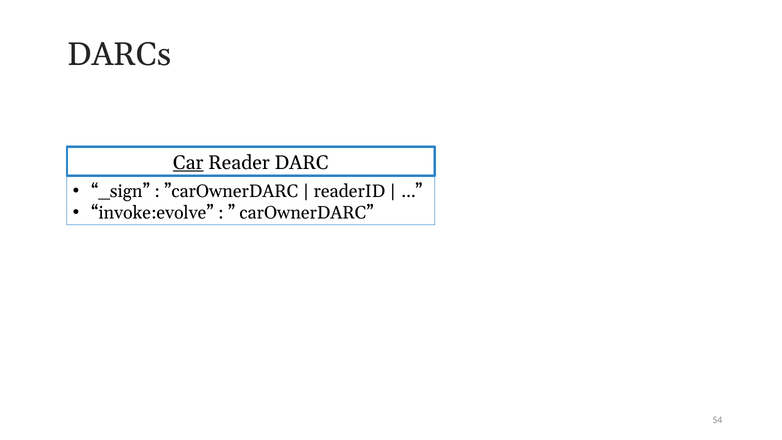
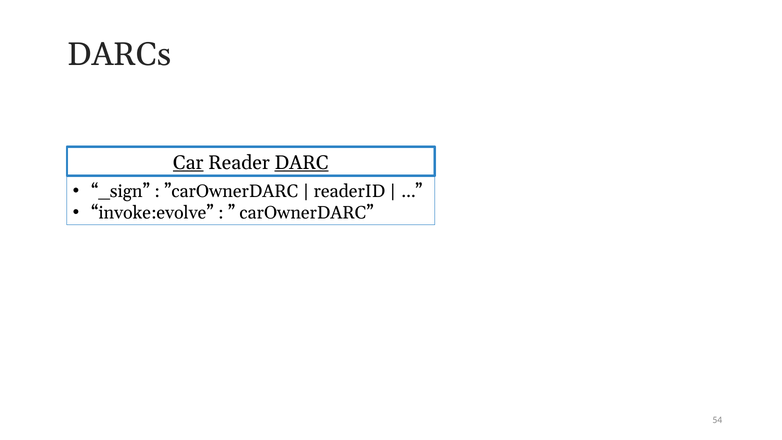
DARC underline: none -> present (302, 163)
